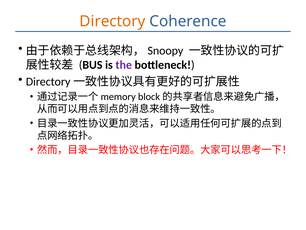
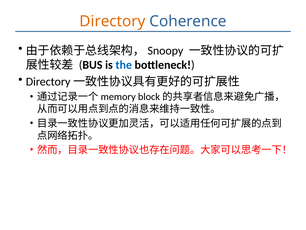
the colour: purple -> blue (124, 65)
